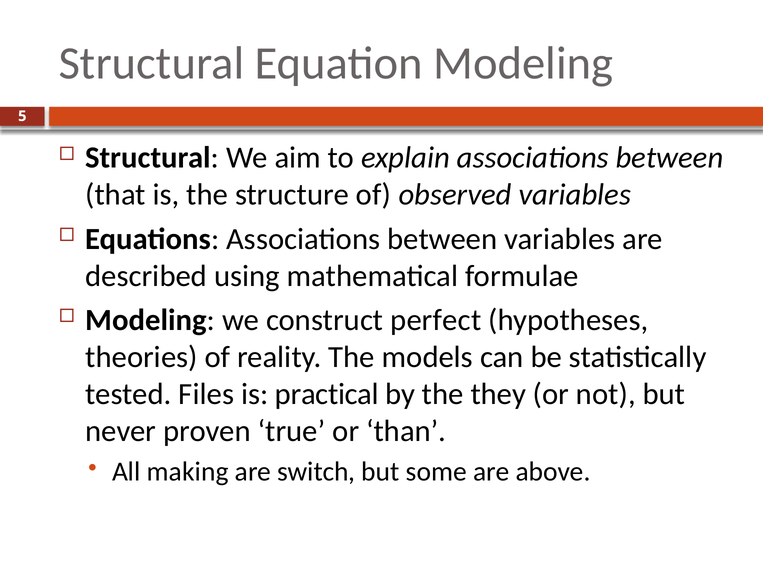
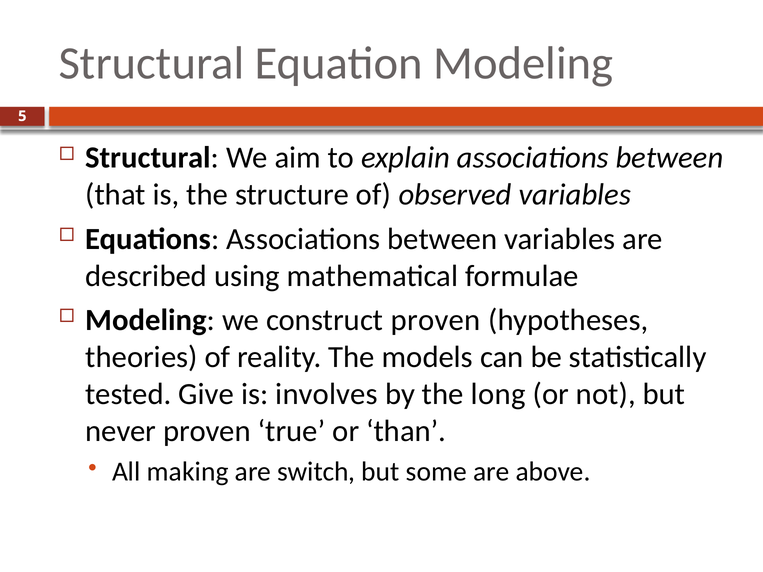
construct perfect: perfect -> proven (436, 320)
Files: Files -> Give (206, 394)
practical: practical -> involves (327, 394)
they: they -> long (498, 394)
